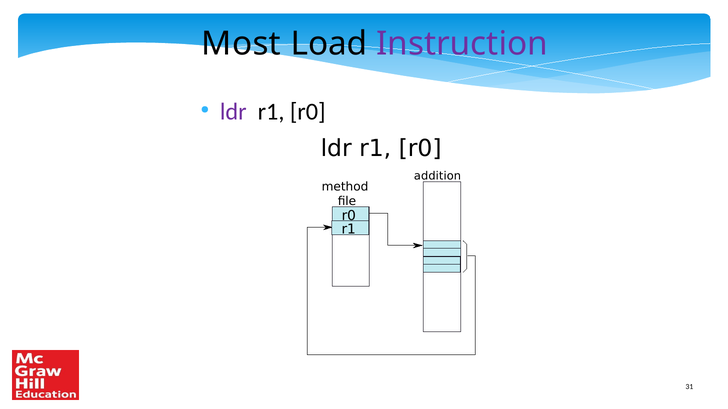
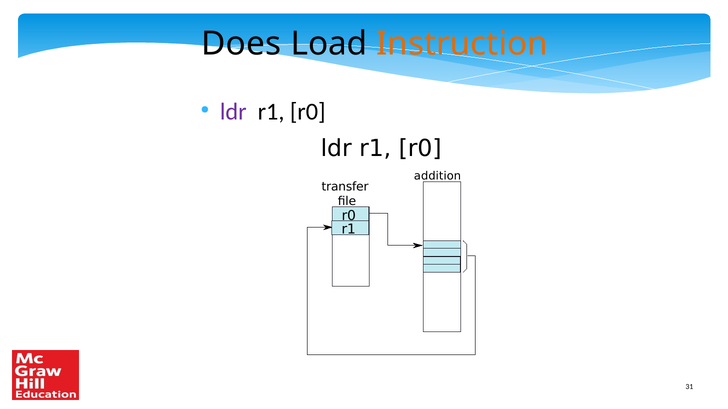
Most: Most -> Does (241, 44)
Instruction colour: purple -> orange (462, 44)
method: method -> transfer (345, 187)
